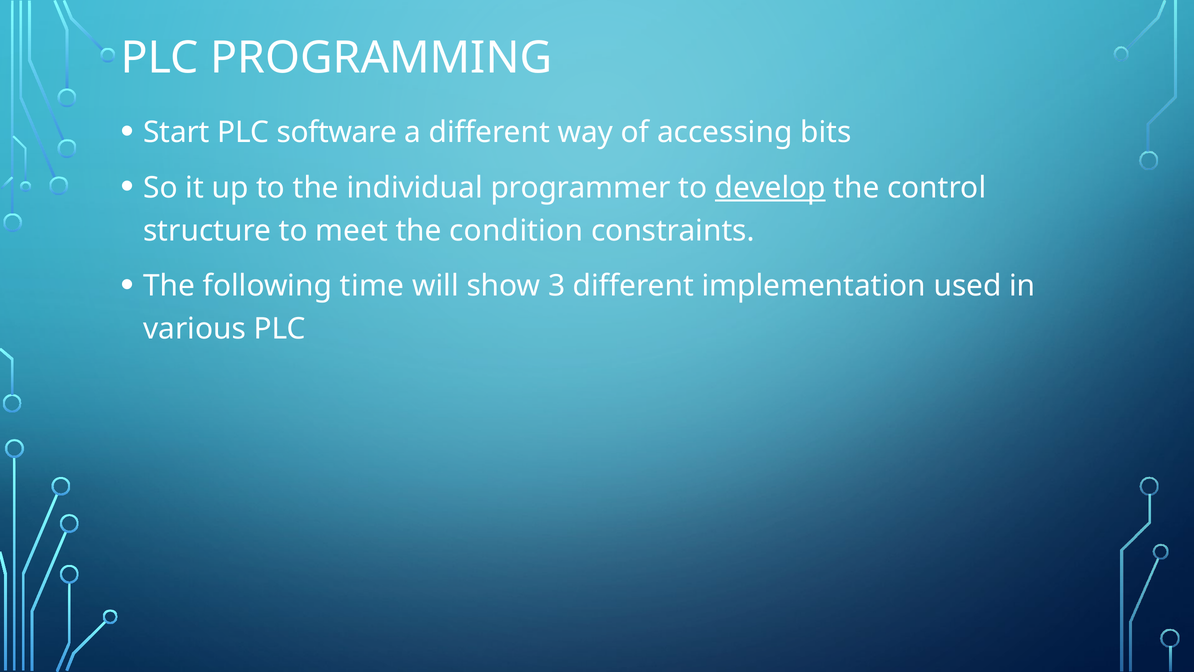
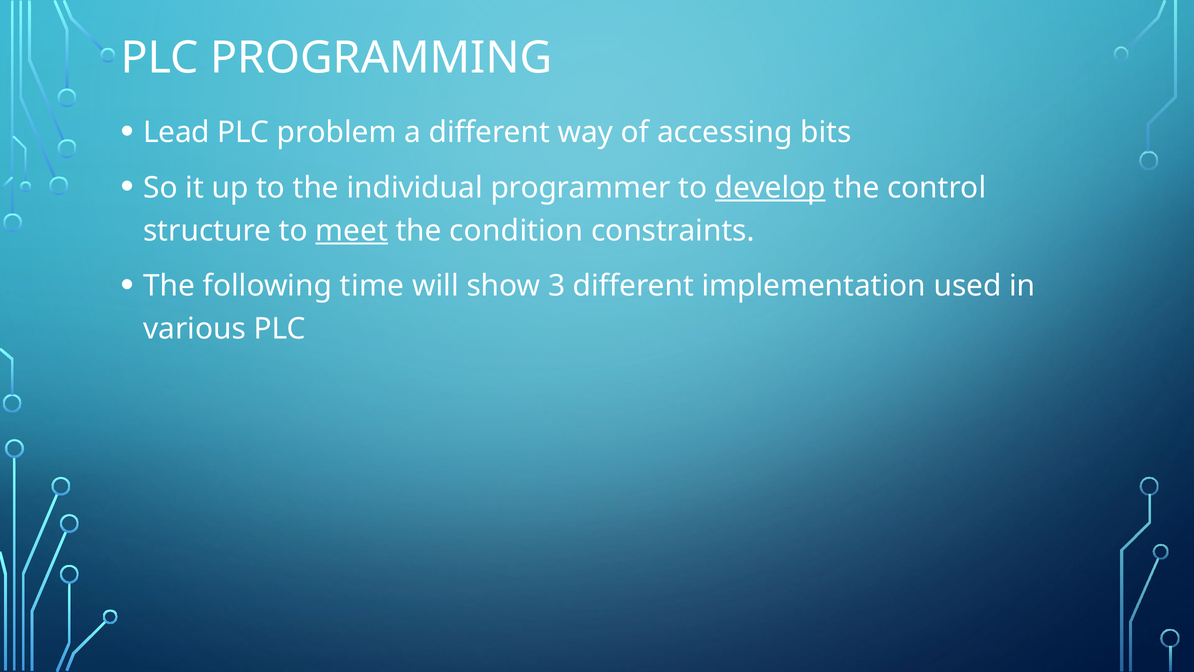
Start: Start -> Lead (176, 132)
software: software -> problem (337, 132)
meet underline: none -> present (352, 231)
